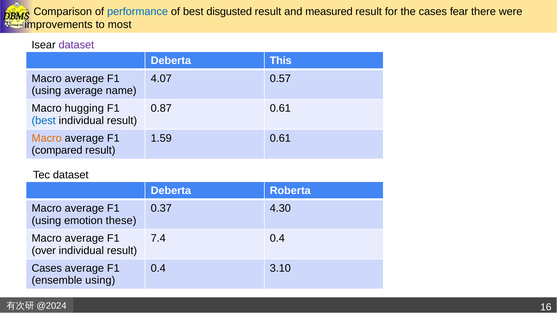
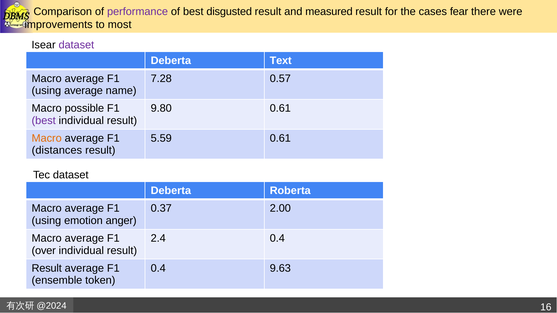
performance colour: blue -> purple (138, 12)
This: This -> Text (281, 61)
4.07: 4.07 -> 7.28 (161, 79)
hugging: hugging -> possible (84, 108)
0.87: 0.87 -> 9.80 (161, 108)
best colour: blue -> purple (44, 121)
1.59: 1.59 -> 5.59 (161, 138)
compared: compared -> distances (57, 151)
4.30: 4.30 -> 2.00 (280, 209)
these: these -> anger (121, 221)
7.4: 7.4 -> 2.4 (158, 239)
Cases: Cases -> Result (47, 268)
3.10: 3.10 -> 9.63 (280, 268)
ensemble using: using -> token (100, 281)
